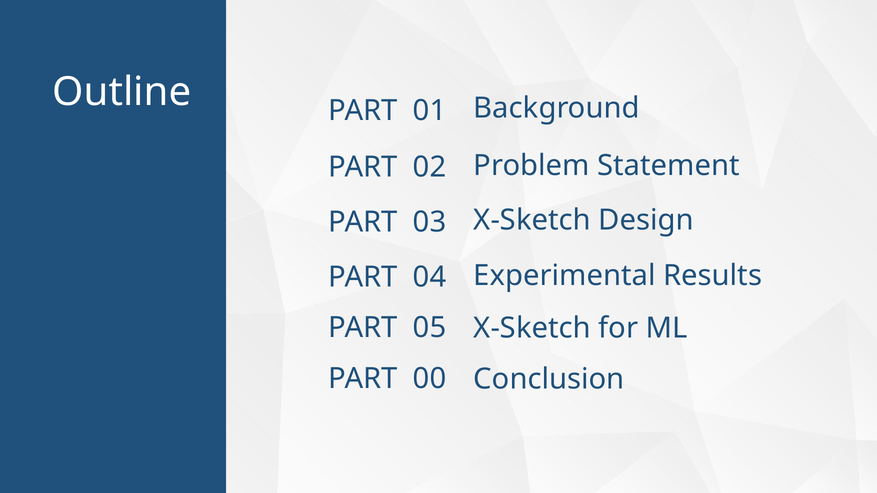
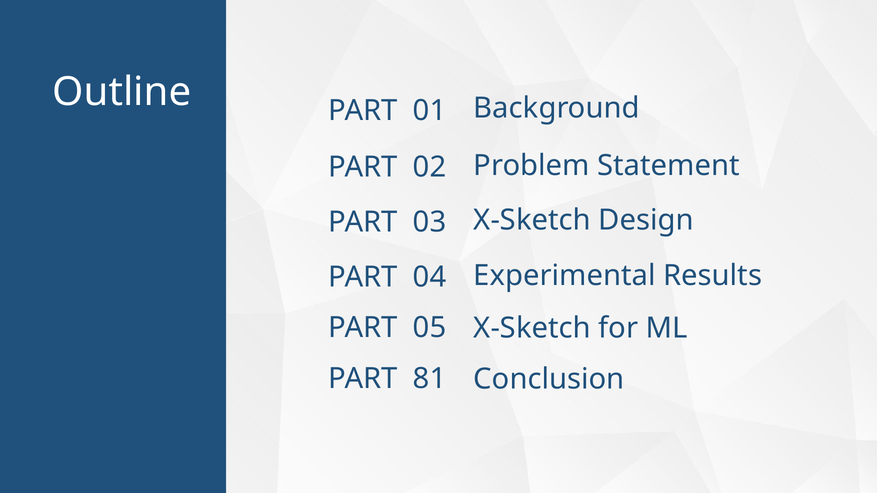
00: 00 -> 81 (430, 379)
